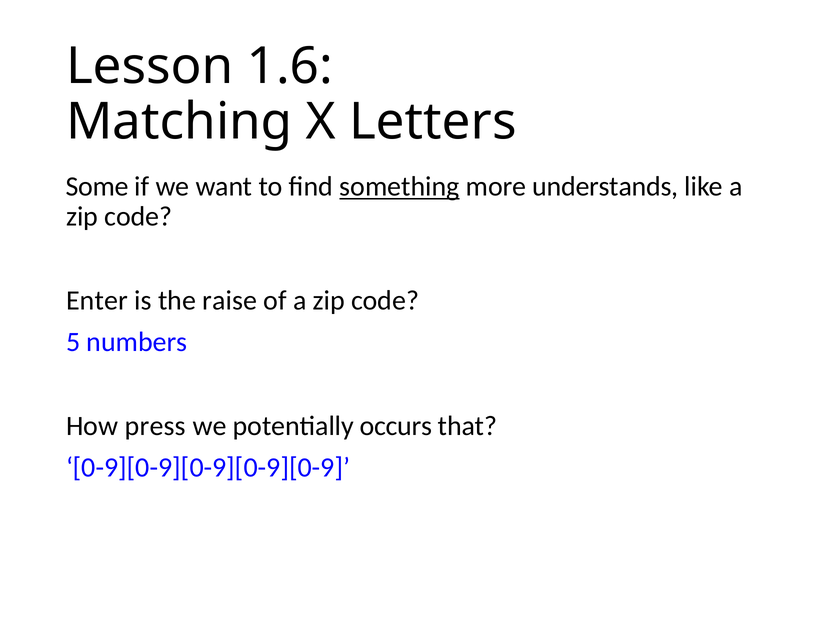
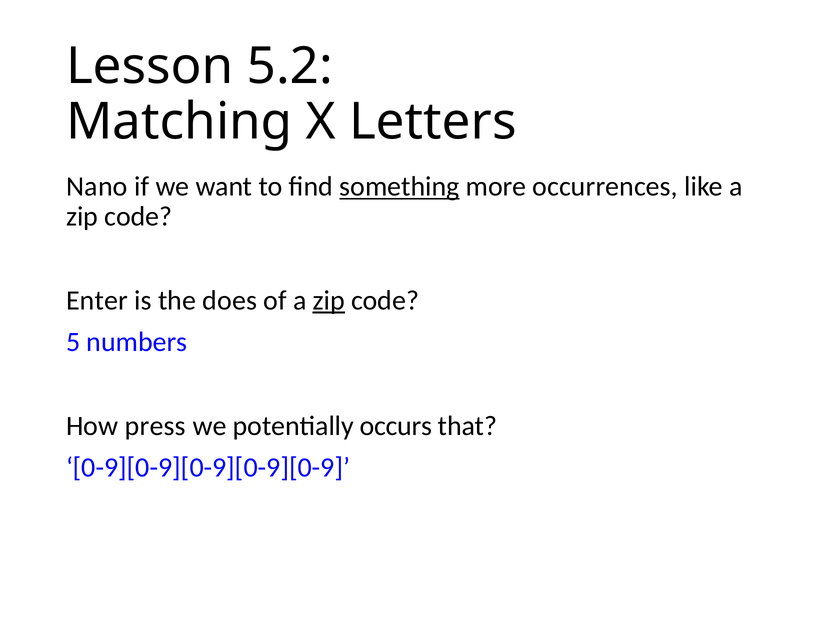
1.6: 1.6 -> 5.2 (290, 66)
Some: Some -> Nano (97, 187)
understands: understands -> occurrences (605, 187)
raise: raise -> does (230, 301)
zip underline: none -> present (329, 301)
